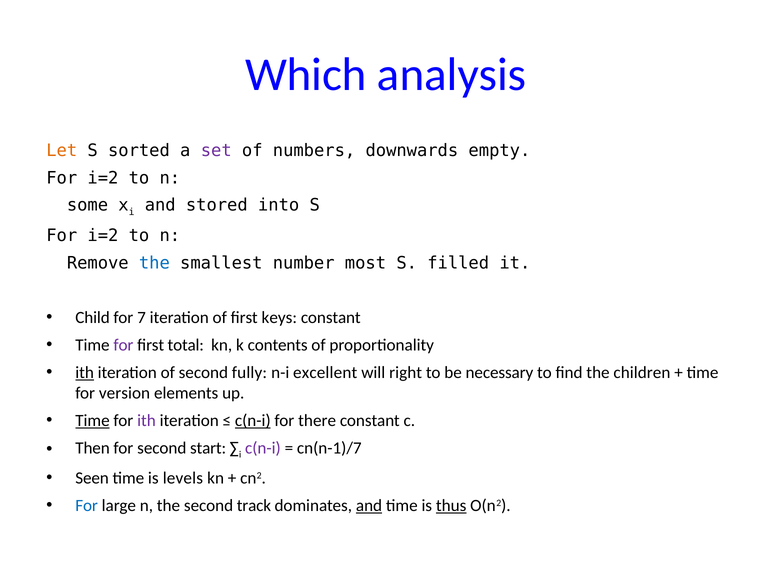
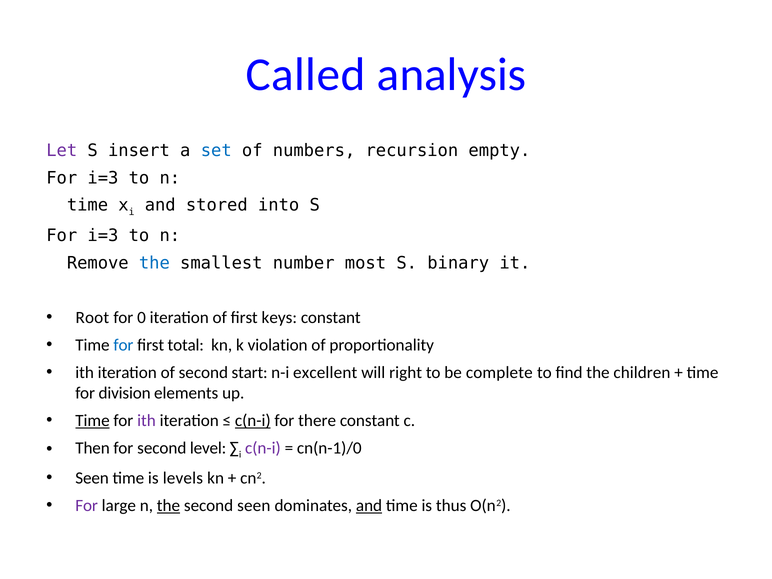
Which: Which -> Called (305, 75)
Let colour: orange -> purple (62, 150)
sorted: sorted -> insert (139, 150)
set colour: purple -> blue (216, 150)
downwards: downwards -> recursion (412, 150)
i=2: i=2 -> i=3 (103, 178)
some: some -> time (88, 205)
i=2: i=2 -> i=3 (103, 235)
filled: filled -> binary (458, 263)
Child: Child -> Root (92, 318)
7: 7 -> 0 (142, 318)
for colour: purple -> blue (123, 345)
contents: contents -> violation (278, 345)
ith underline: present -> none (85, 373)
fully: fully -> start (250, 373)
necessary: necessary -> complete (499, 373)
version: version -> division (125, 393)
start: start -> level (208, 448)
cn(n-1)/7: cn(n-1)/7 -> cn(n-1)/0 (329, 448)
For colour: blue -> purple (87, 506)
the underline: none -> present (168, 506)
second track: track -> seen (254, 506)
thus underline: present -> none (451, 506)
